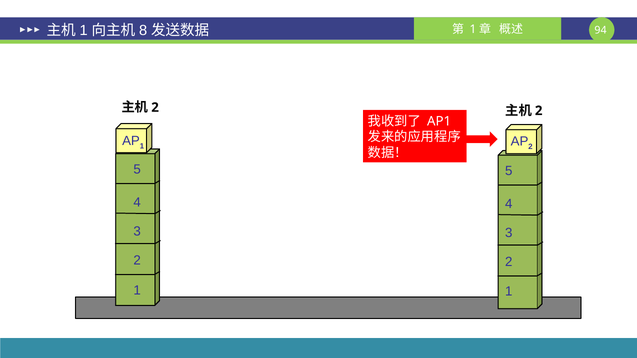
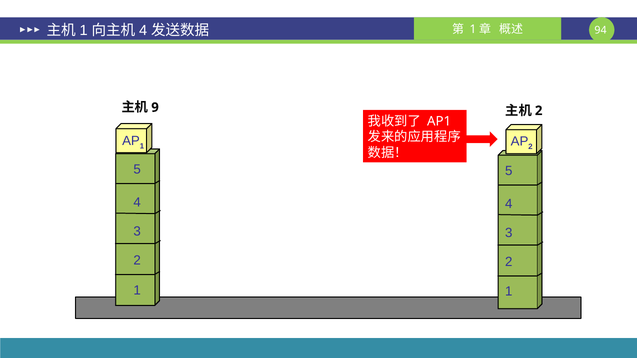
8: 8 -> 4 (143, 31)
2: 2 -> 9 (155, 107)
